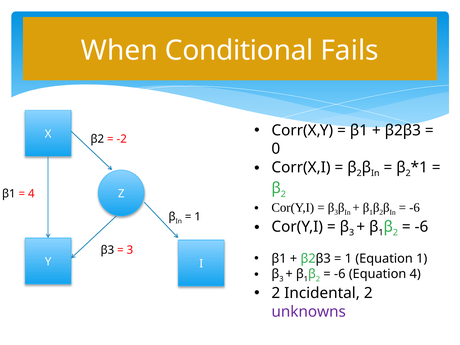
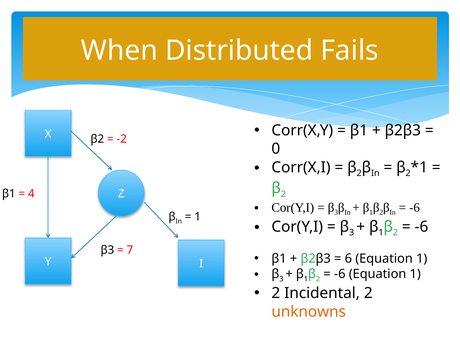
Conditional: Conditional -> Distributed (239, 50)
3: 3 -> 7 (130, 250)
1: 1 -> 6 (348, 259)
-6 Equation 4: 4 -> 1 (415, 274)
unknowns colour: purple -> orange (309, 312)
